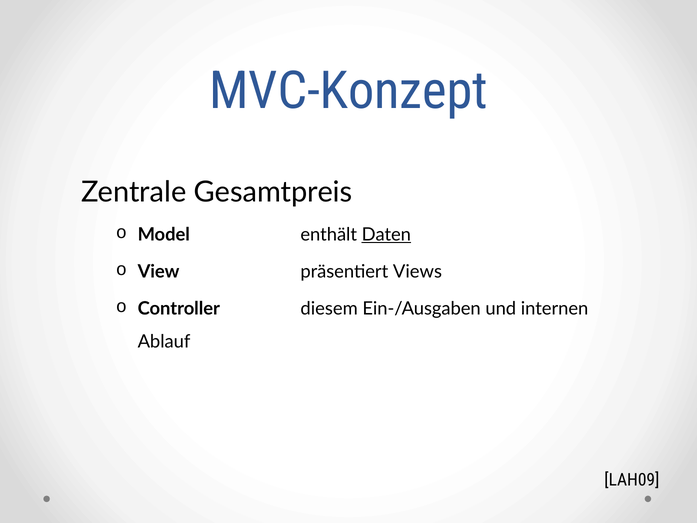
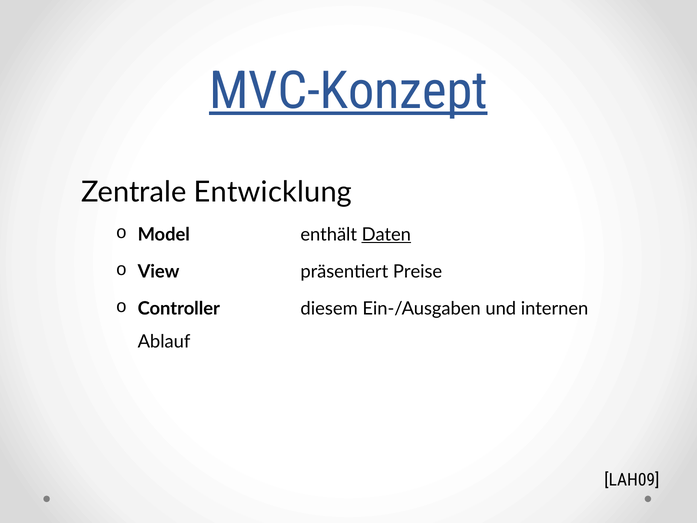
MVC-Konzept underline: none -> present (348, 91)
Gesamtpreis: Gesamtpreis -> Entwicklung (273, 192)
Views: Views -> Preise (418, 272)
